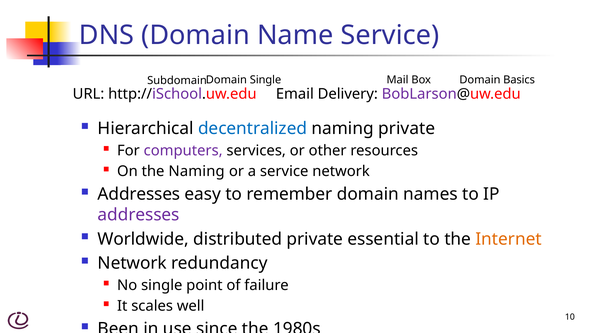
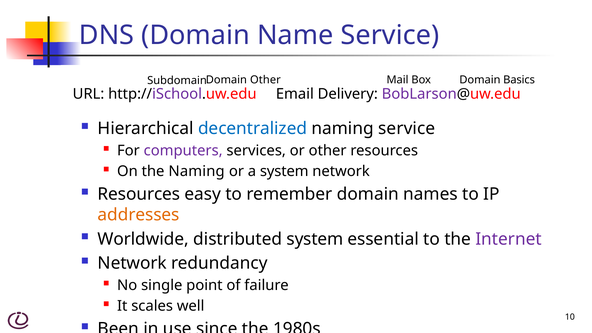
Single: Single -> Other (265, 80)
naming private: private -> service (407, 128)
a service: service -> system (284, 171)
Addresses: Addresses -> Resources (139, 194)
addresses colour: purple -> orange (139, 215)
distributed private: private -> system (315, 239)
Internet colour: orange -> purple (509, 239)
